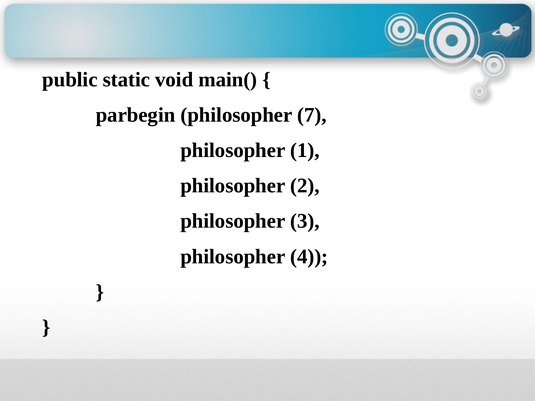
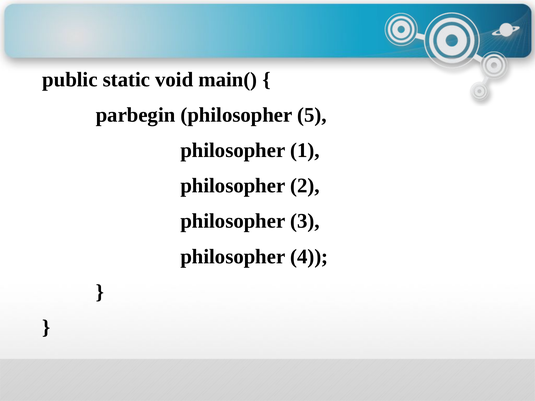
7: 7 -> 5 (312, 115)
